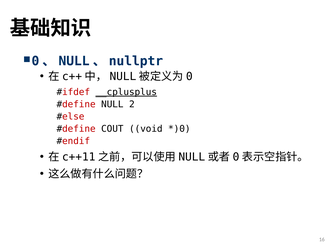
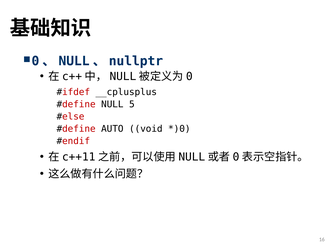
__cplusplus underline: present -> none (126, 92)
2: 2 -> 5 (132, 104)
COUT: COUT -> AUTO (112, 129)
